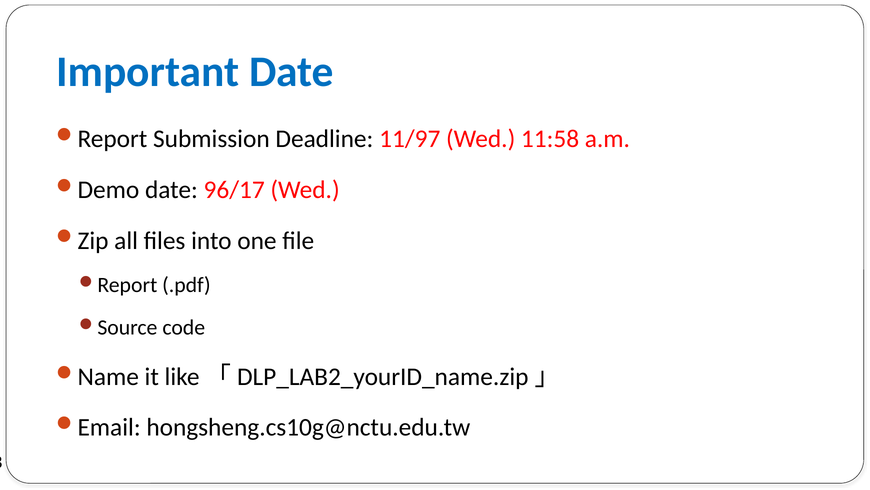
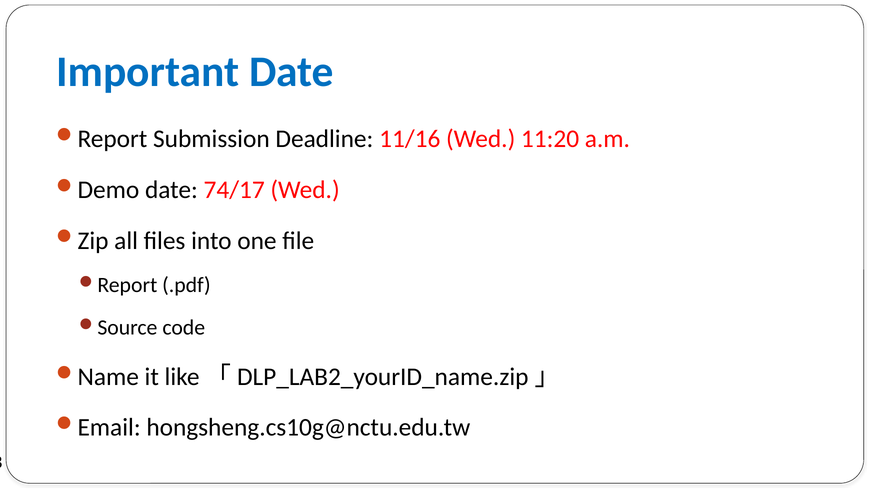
11/97: 11/97 -> 11/16 (410, 139)
11:58: 11:58 -> 11:20 (550, 139)
96/17: 96/17 -> 74/17 (234, 190)
